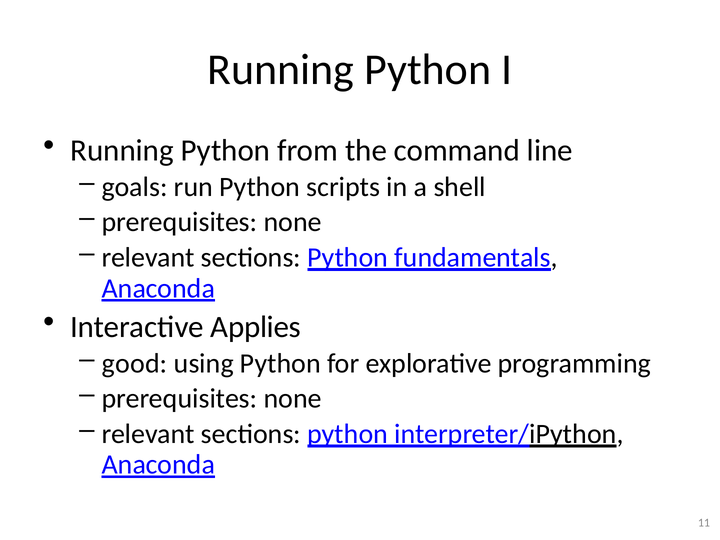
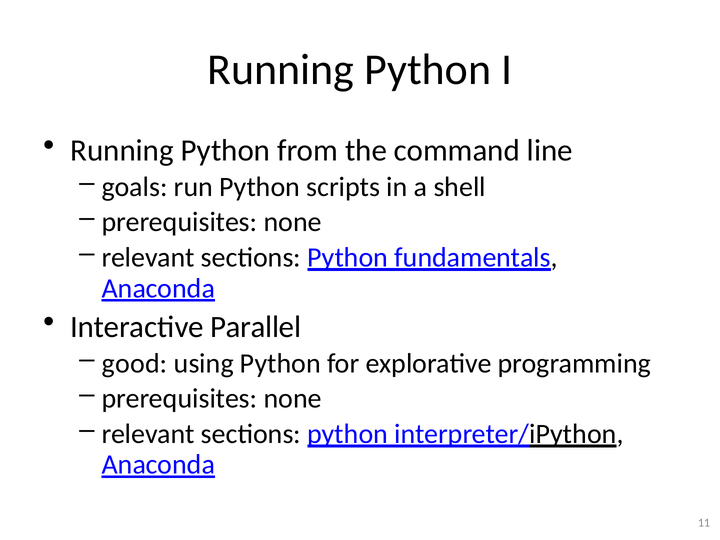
Applies: Applies -> Parallel (256, 327)
